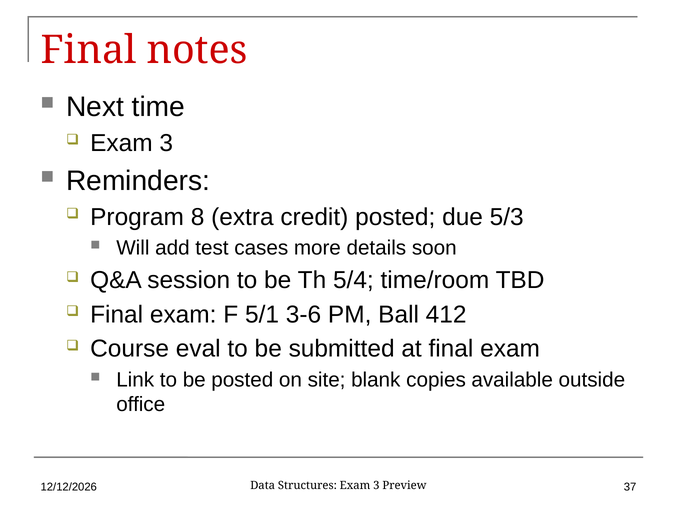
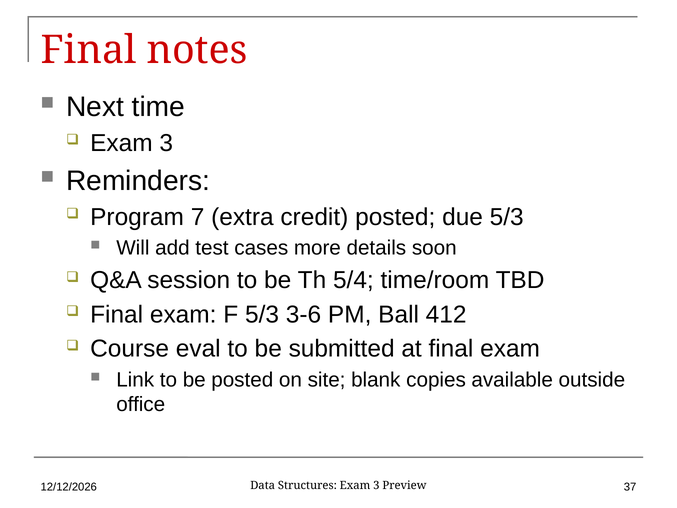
8: 8 -> 7 (198, 217)
F 5/1: 5/1 -> 5/3 (262, 314)
